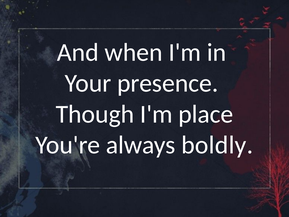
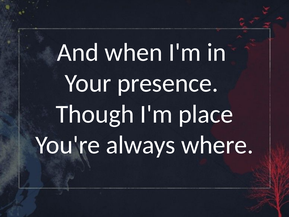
boldly: boldly -> where (217, 145)
